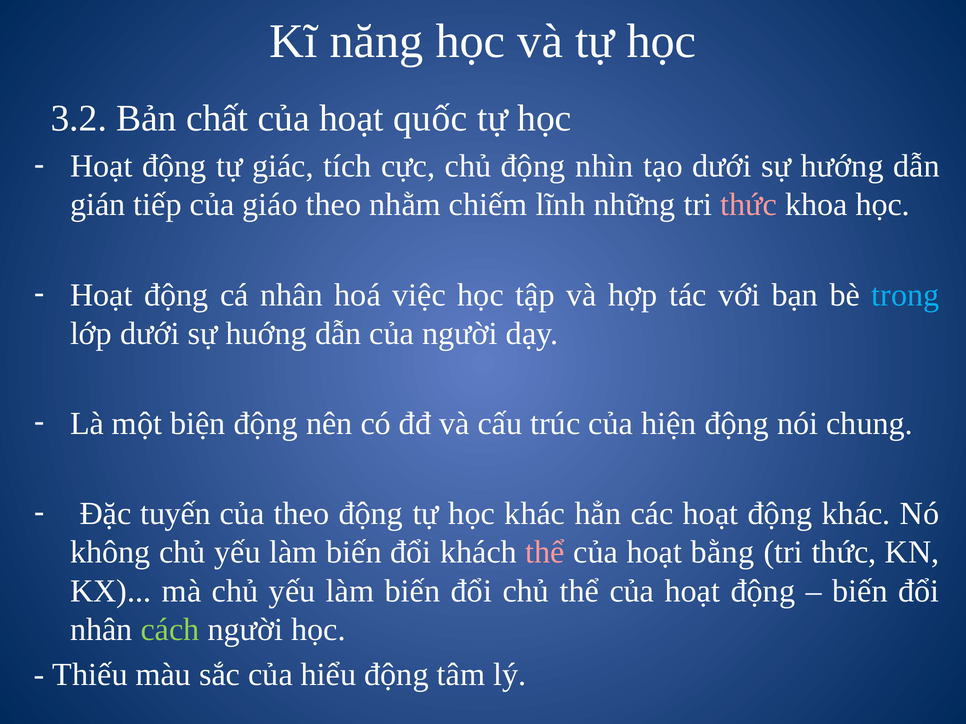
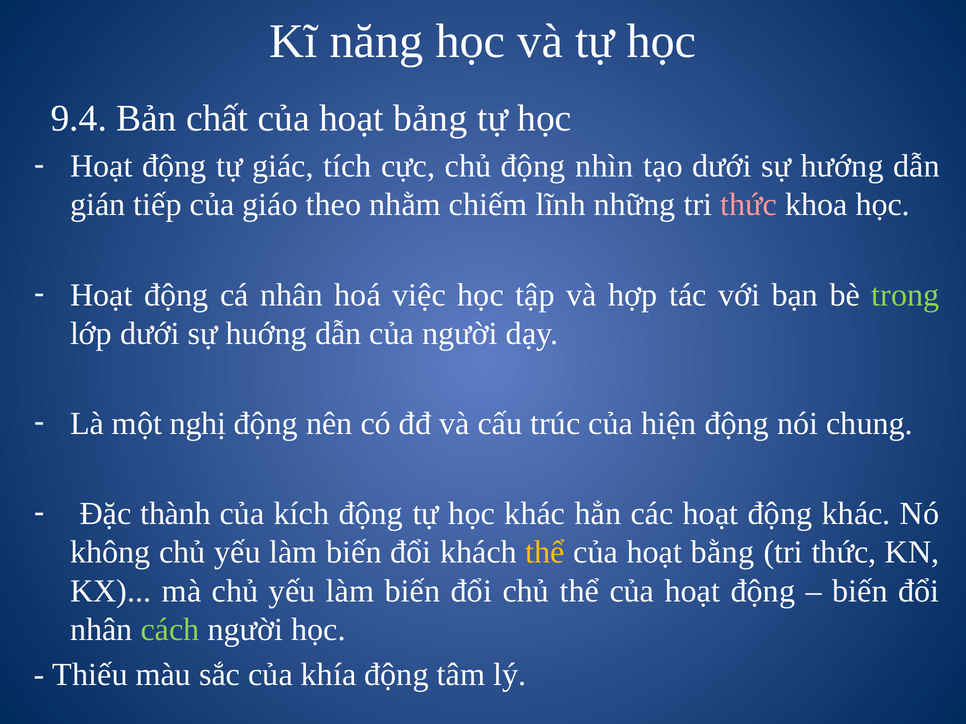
3.2: 3.2 -> 9.4 (79, 118)
quốc: quốc -> bảng (430, 118)
trong colour: light blue -> light green (905, 295)
biện: biện -> nghị (198, 424)
tuyến: tuyến -> thành (176, 514)
của theo: theo -> kích (301, 514)
thể colour: pink -> yellow (545, 553)
hiểu: hiểu -> khía (329, 675)
